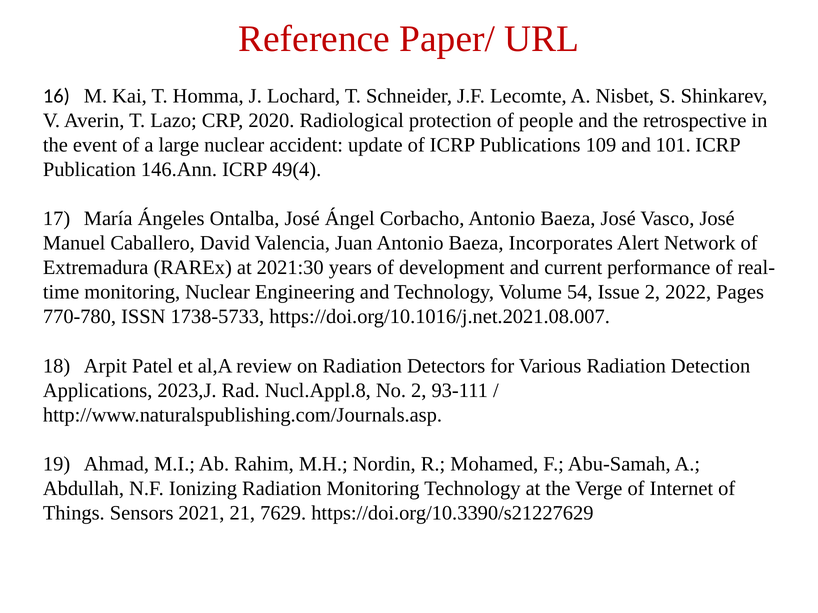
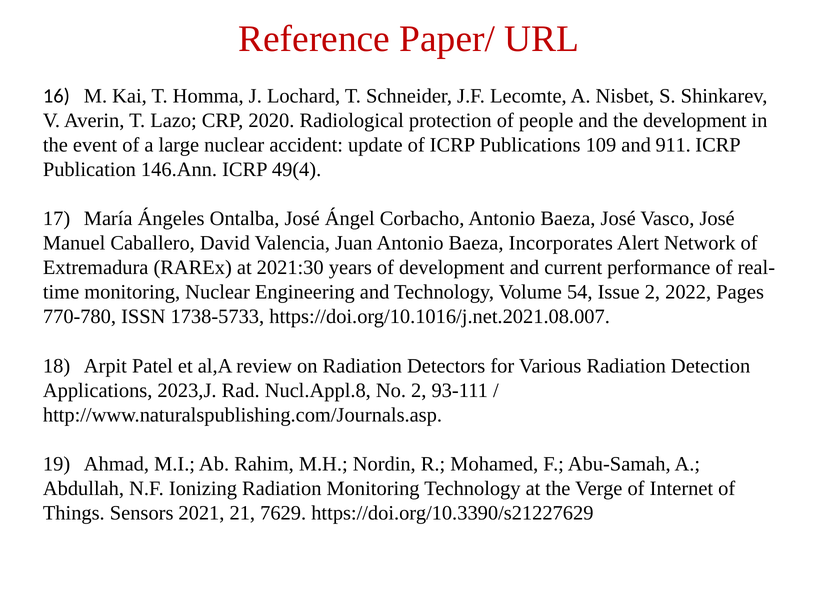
the retrospective: retrospective -> development (695, 121)
101: 101 -> 911 (673, 145)
